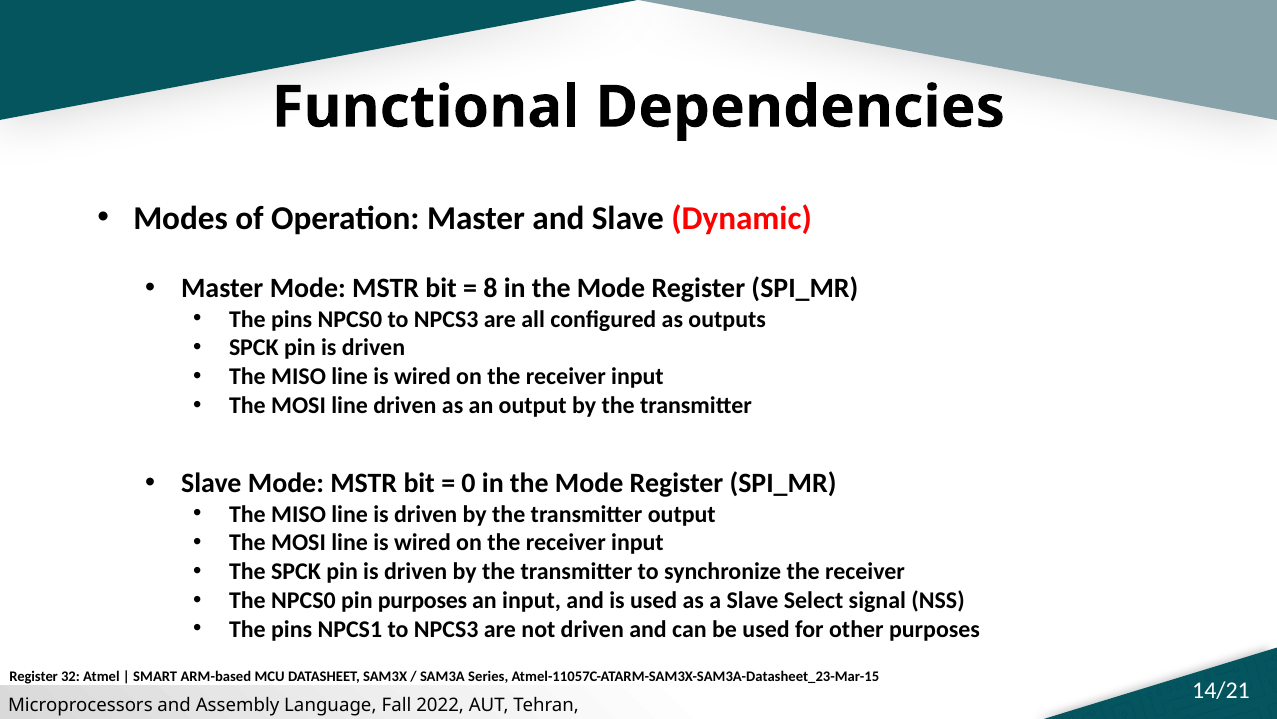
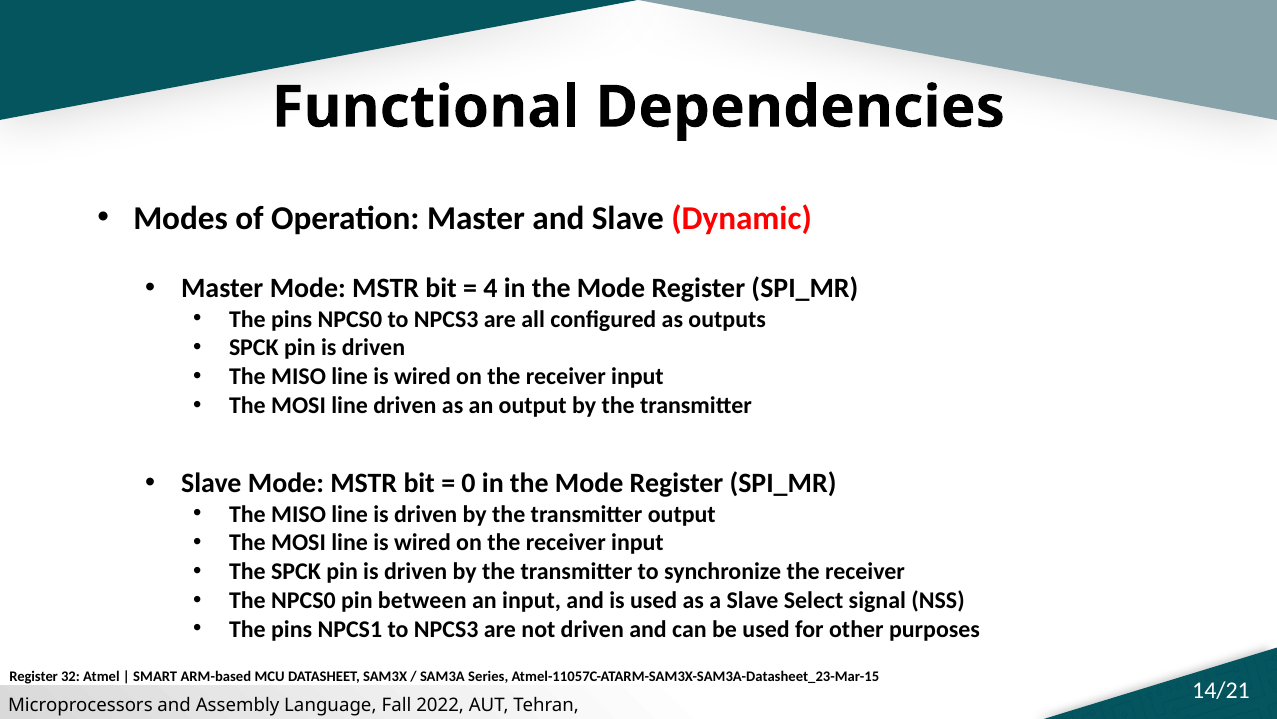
8: 8 -> 4 (490, 288)
pin purposes: purposes -> between (422, 600)
